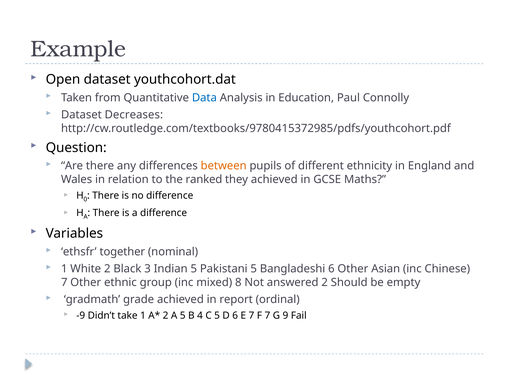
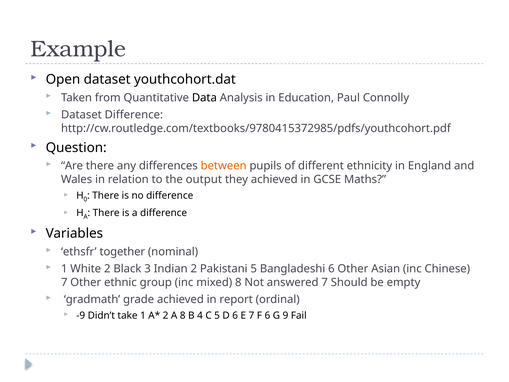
Data colour: blue -> black (204, 98)
Dataset Decreases: Decreases -> Difference (134, 115)
ranked: ranked -> output (204, 179)
Indian 5: 5 -> 2 (194, 269)
answered 2: 2 -> 7 (325, 282)
A 5: 5 -> 8 (183, 315)
F 7: 7 -> 6 (267, 315)
